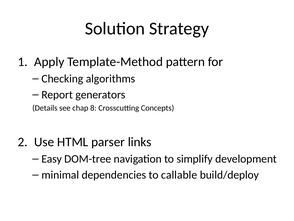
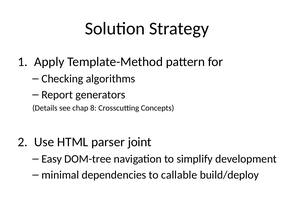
links: links -> joint (140, 142)
